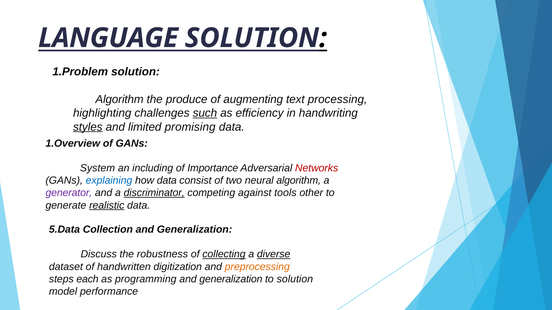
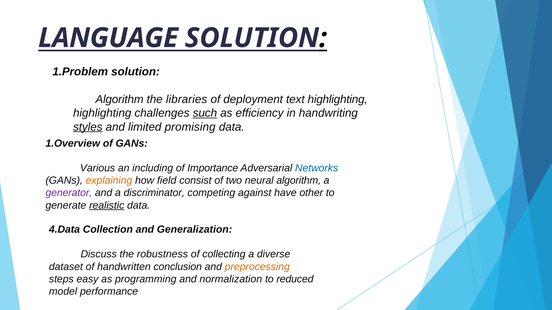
produce: produce -> libraries (187, 99)
augmenting: augmenting -> deployment (253, 99)
text processing: processing -> highlighting (338, 99)
System: System -> Various (98, 168)
Networks colour: red -> blue (317, 168)
explaining colour: blue -> orange (109, 181)
how data: data -> field (167, 181)
discriminator underline: present -> none (154, 193)
tools: tools -> have (285, 193)
5.Data: 5.Data -> 4.Data (64, 230)
collecting underline: present -> none (224, 255)
diverse underline: present -> none (274, 255)
digitization: digitization -> conclusion (178, 267)
each: each -> easy (87, 279)
generalization: generalization -> normalization (231, 279)
to solution: solution -> reduced (295, 279)
